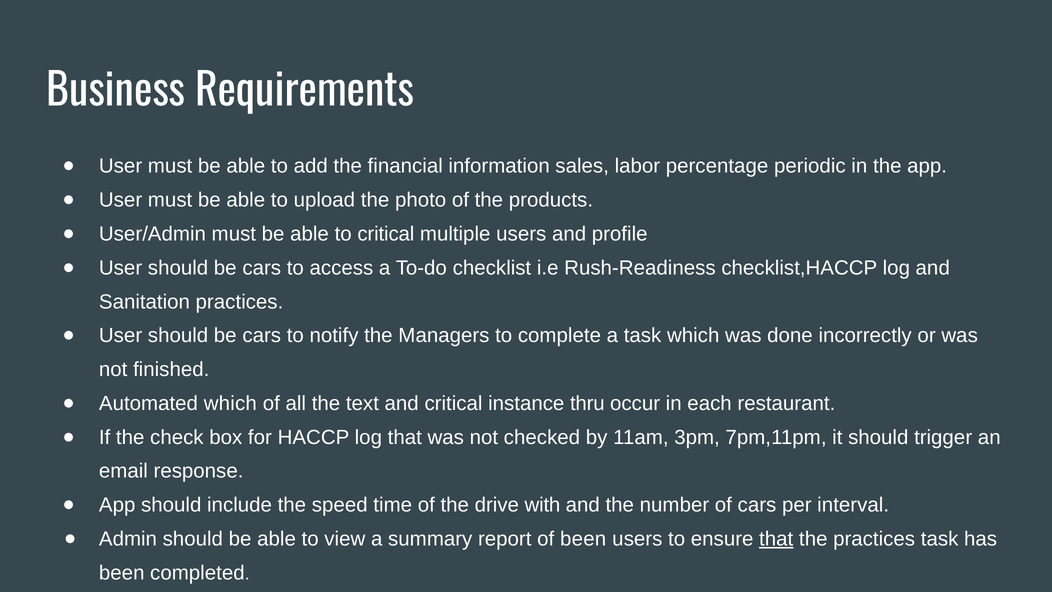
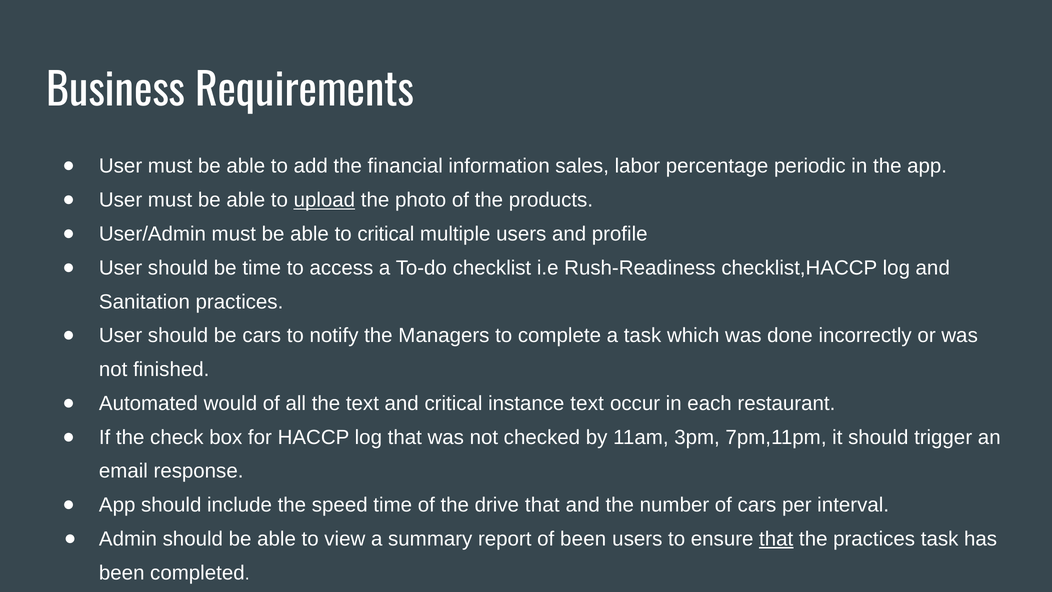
upload underline: none -> present (324, 200)
cars: cars -> time (262, 268)
Automated which: which -> would (230, 403)
instance thru: thru -> text (587, 403)
drive with: with -> that (542, 505)
